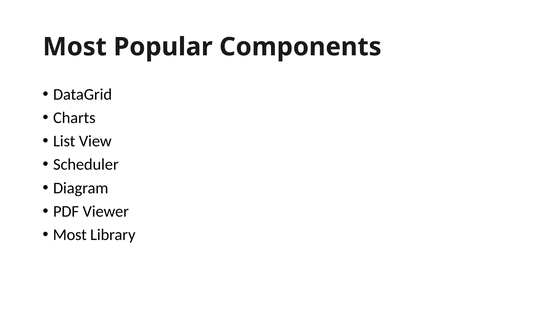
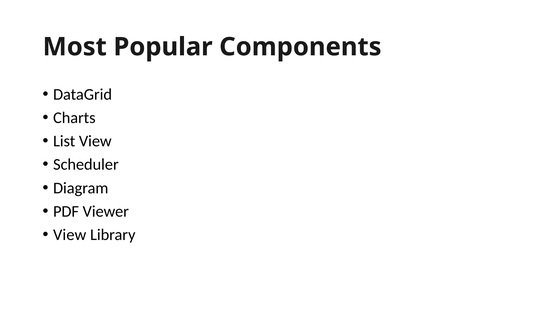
Most: Most -> View (70, 235)
